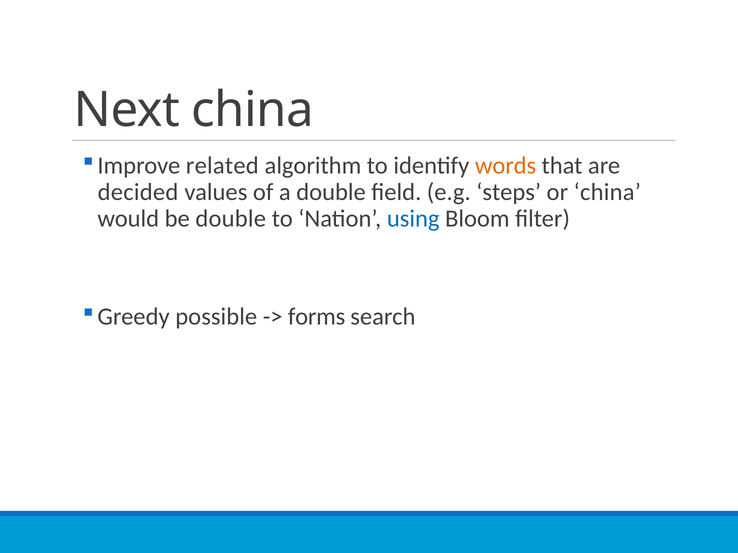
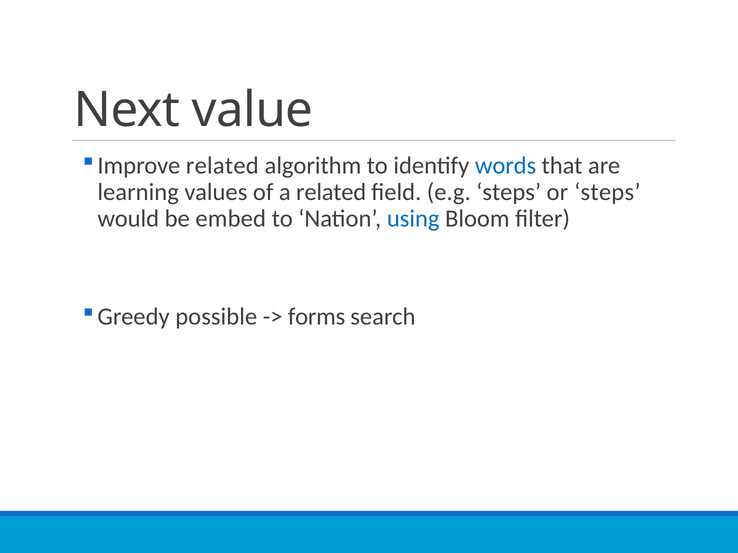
Next china: china -> value (252, 110)
words colour: orange -> blue (506, 166)
decided: decided -> learning (138, 192)
a double: double -> related (331, 192)
or china: china -> steps (607, 192)
be double: double -> embed (231, 219)
